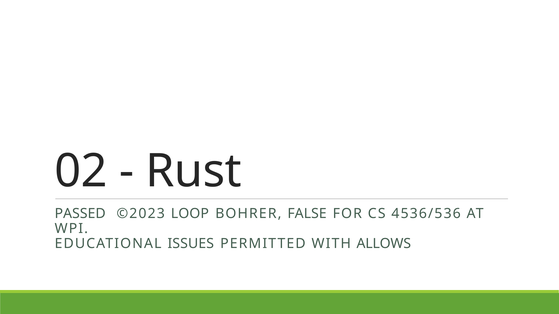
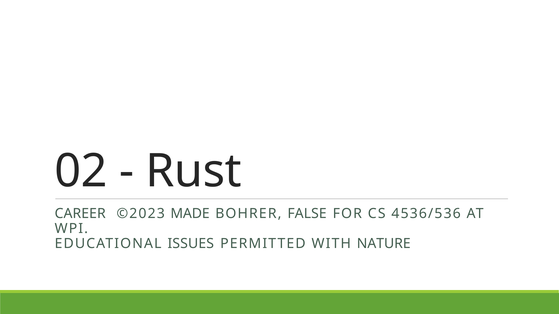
PASSED: PASSED -> CAREER (80, 214)
LOOP: LOOP -> MADE (190, 214)
ALLOWS: ALLOWS -> NATURE (384, 244)
